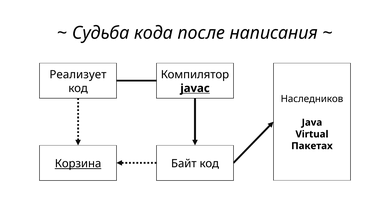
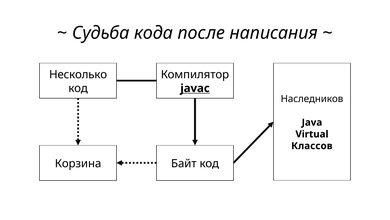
Реализует: Реализует -> Несколько (78, 74)
Пакетах: Пакетах -> Классов (312, 146)
Корзина underline: present -> none (78, 163)
